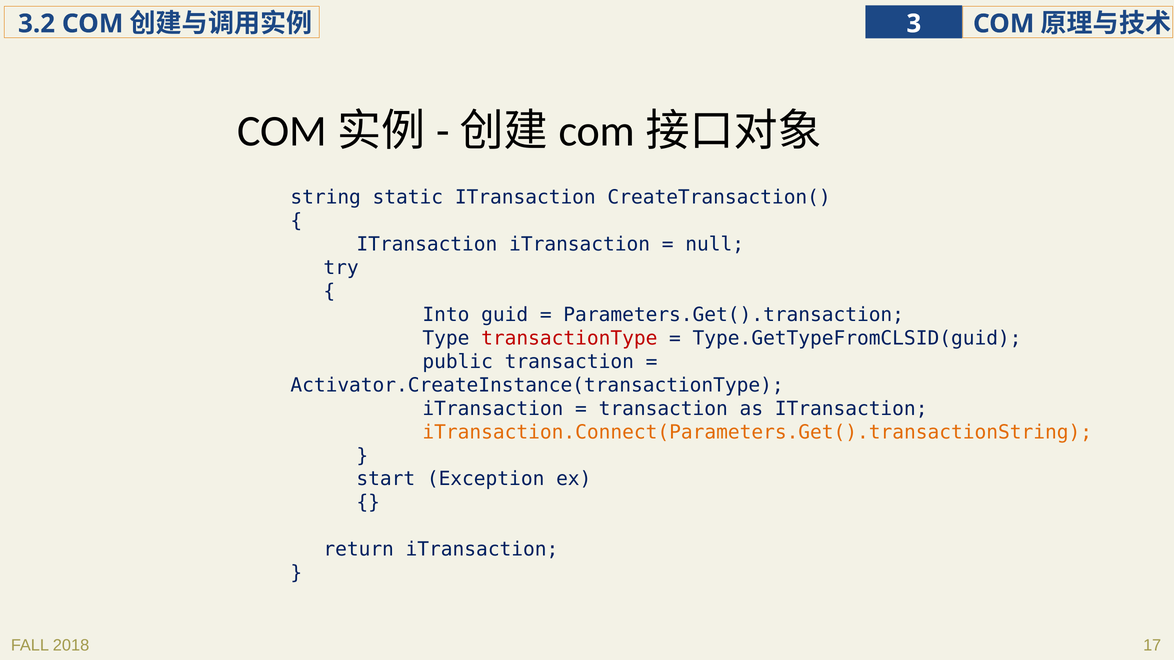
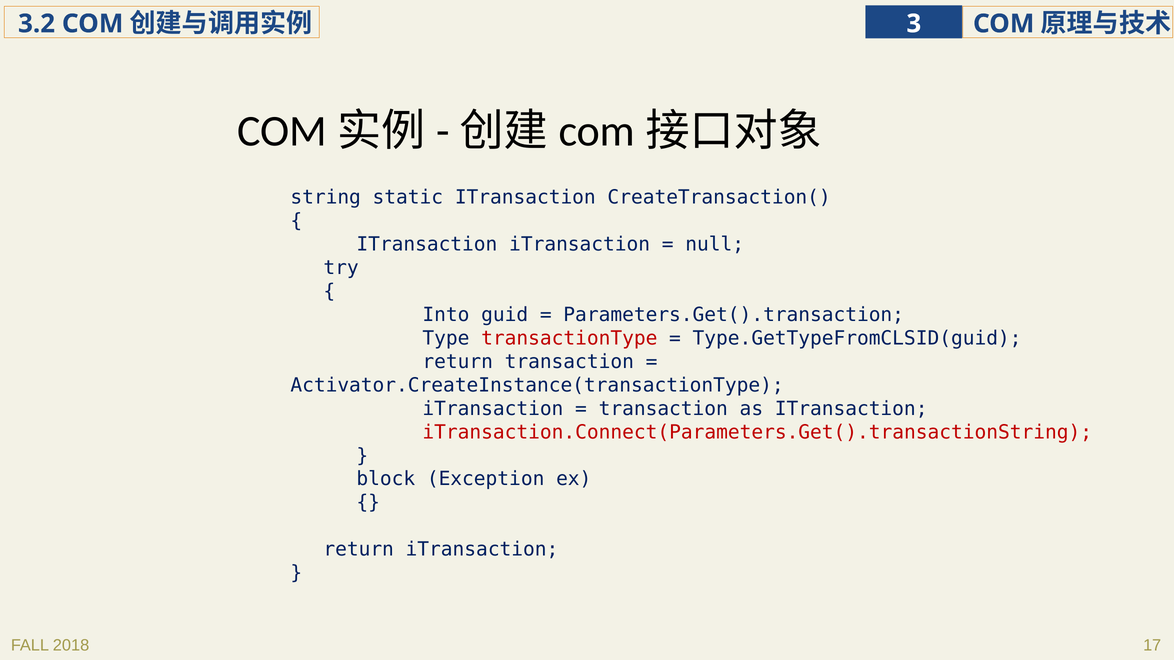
public: public -> return (458, 362)
iTransaction.Connect(Parameters.Get().transactionString colour: orange -> red (757, 432)
start: start -> block (386, 479)
